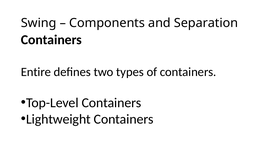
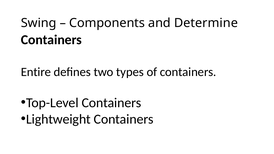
Separation: Separation -> Determine (206, 23)
